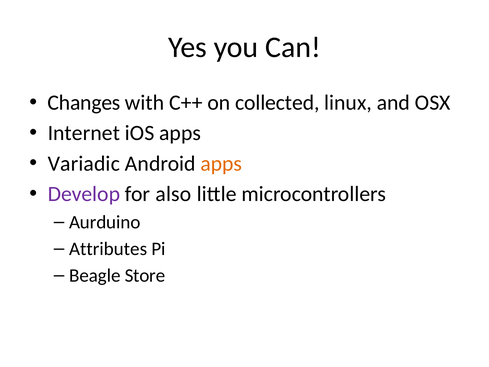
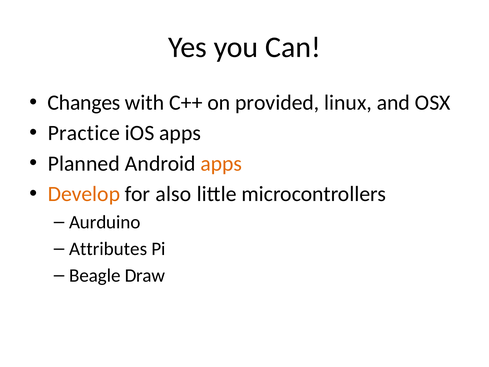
collected: collected -> provided (277, 103)
Internet: Internet -> Practice (84, 133)
Variadic: Variadic -> Planned (84, 163)
Develop colour: purple -> orange (84, 194)
Store: Store -> Draw (145, 275)
